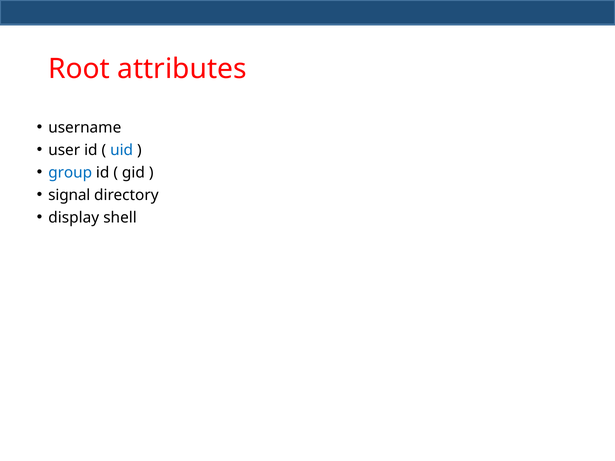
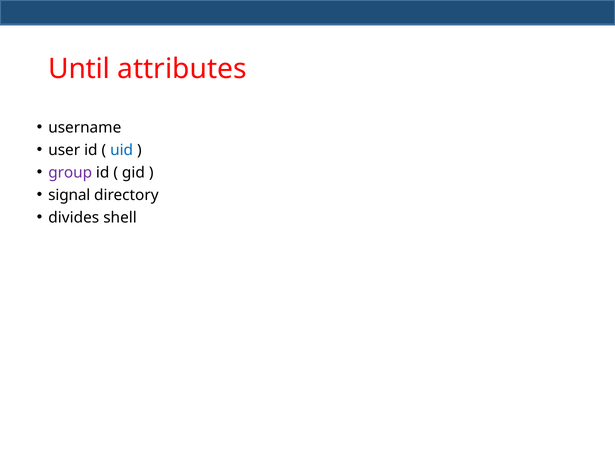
Root: Root -> Until (79, 69)
group colour: blue -> purple (70, 173)
display: display -> divides (74, 218)
